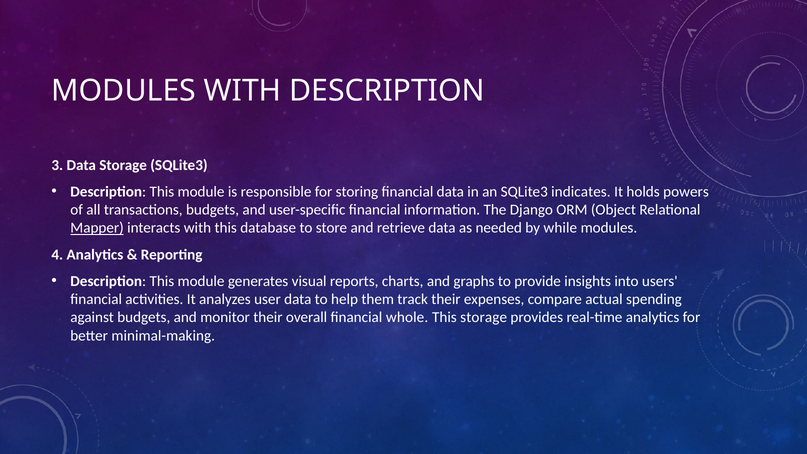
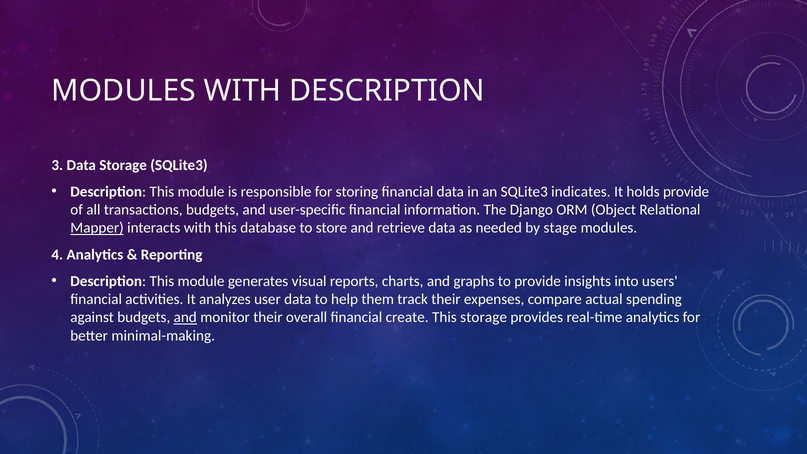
holds powers: powers -> provide (686, 192)
while: while -> stage (560, 228)
and underline: none -> present (185, 317)
whole: whole -> create (407, 317)
